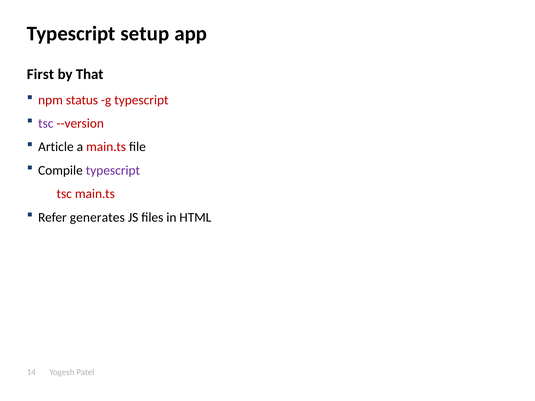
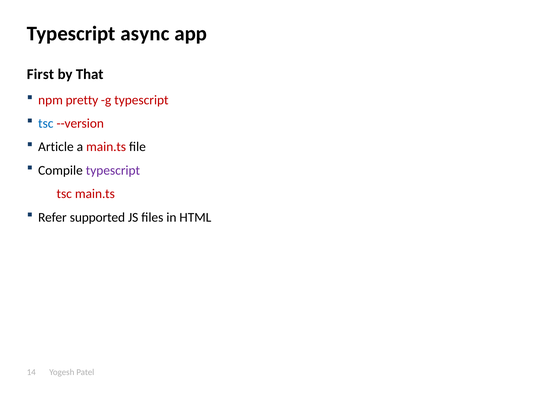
setup: setup -> async (145, 34)
status: status -> pretty (82, 100)
tsc colour: purple -> blue (46, 123)
generates: generates -> supported (97, 217)
